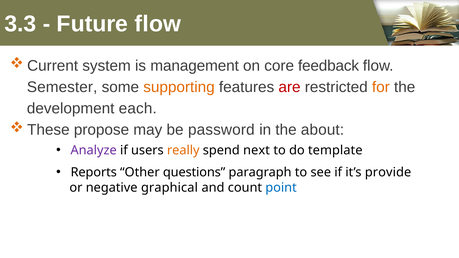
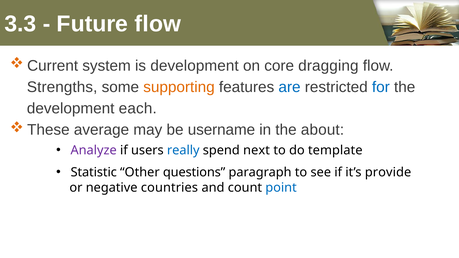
is management: management -> development (195, 66)
feedback: feedback -> dragging (328, 66)
Semester: Semester -> Strengths (62, 87)
are colour: red -> blue (290, 87)
for colour: orange -> blue (381, 87)
propose: propose -> average (102, 130)
password: password -> username (221, 130)
really colour: orange -> blue (183, 150)
Reports: Reports -> Statistic (94, 172)
graphical: graphical -> countries (169, 188)
